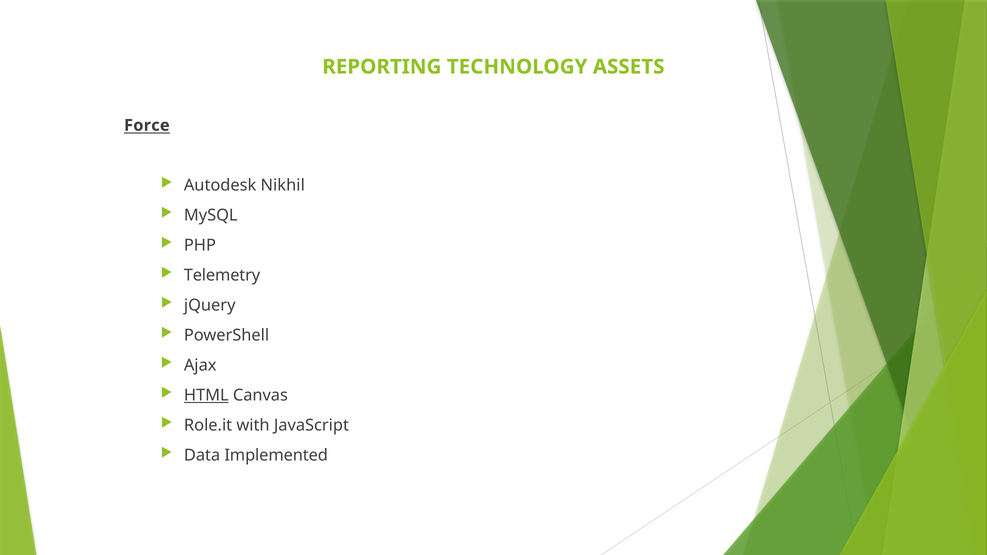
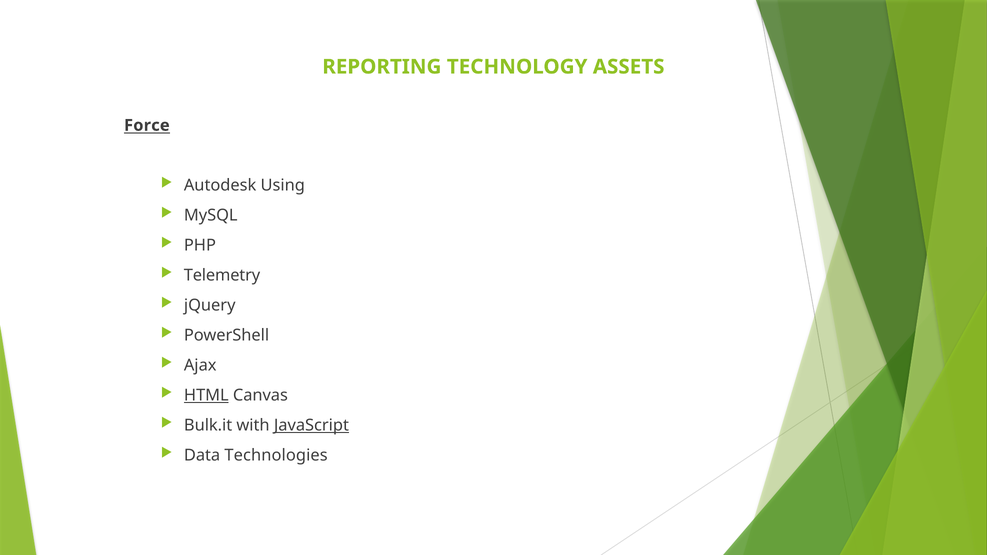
Nikhil: Nikhil -> Using (283, 185)
Role.it: Role.it -> Bulk.it (208, 426)
JavaScript underline: none -> present (311, 426)
Implemented: Implemented -> Technologies (276, 456)
